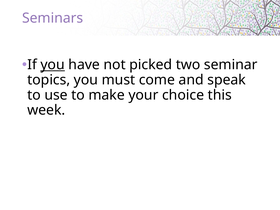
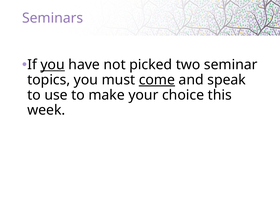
come underline: none -> present (157, 80)
